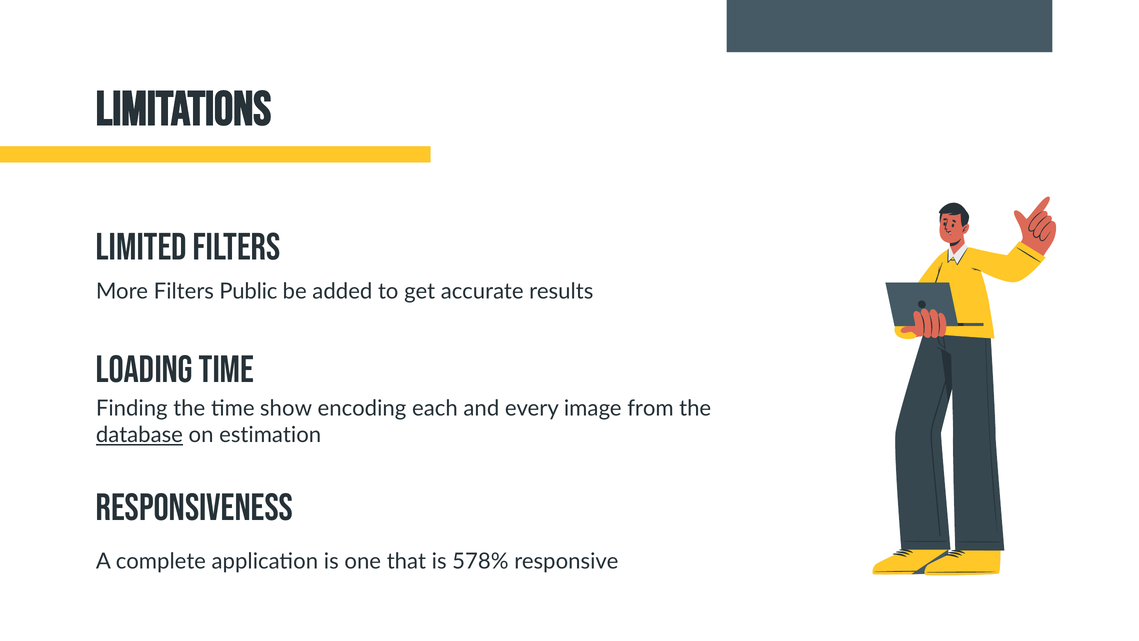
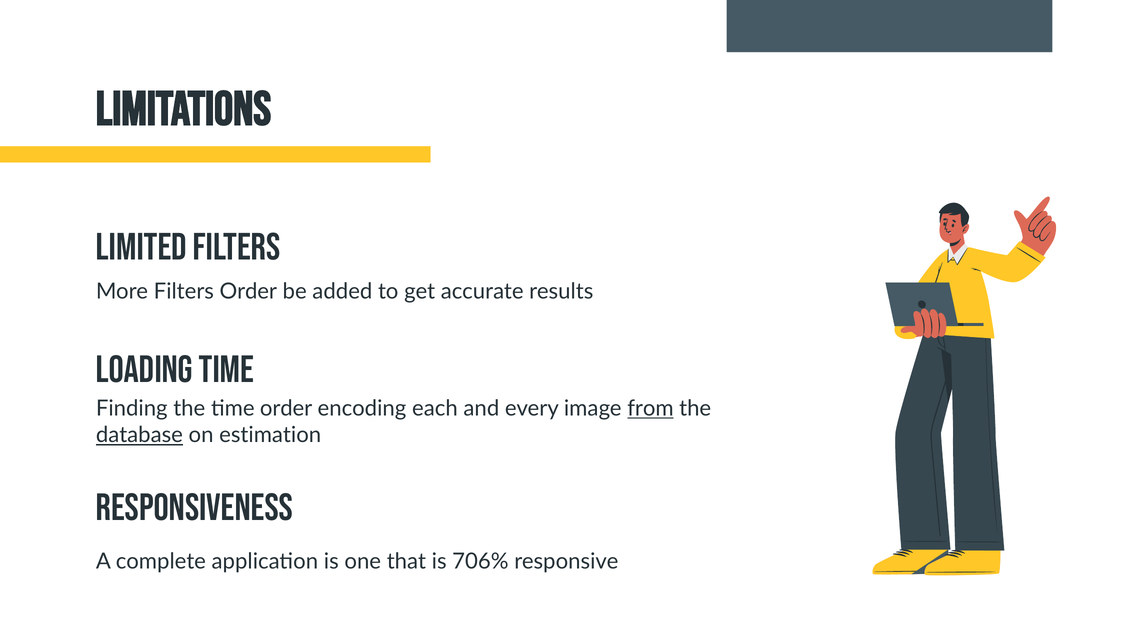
Filters Public: Public -> Order (248, 291)
time show: show -> order (286, 408)
from underline: none -> present (650, 408)
578%: 578% -> 706% (480, 561)
